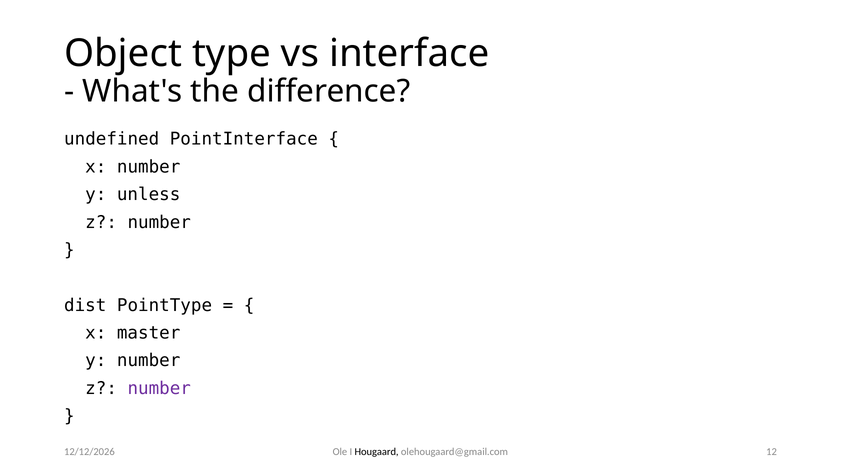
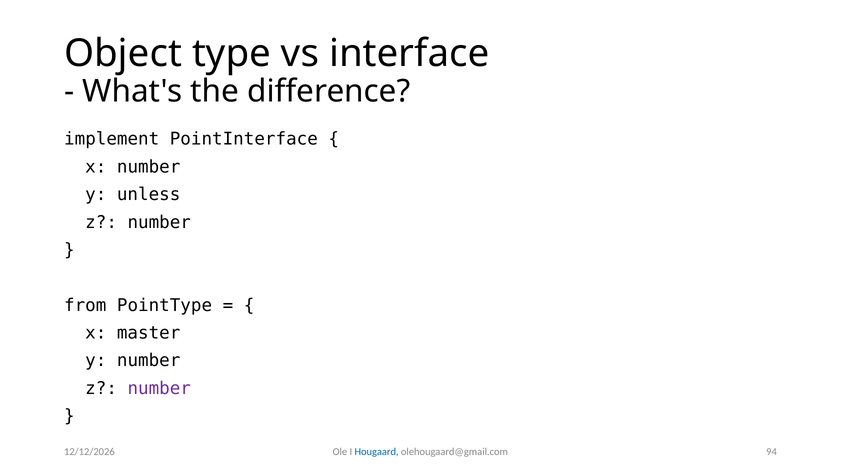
undefined: undefined -> implement (112, 139)
dist: dist -> from (85, 305)
Hougaard colour: black -> blue (377, 452)
12: 12 -> 94 (772, 452)
